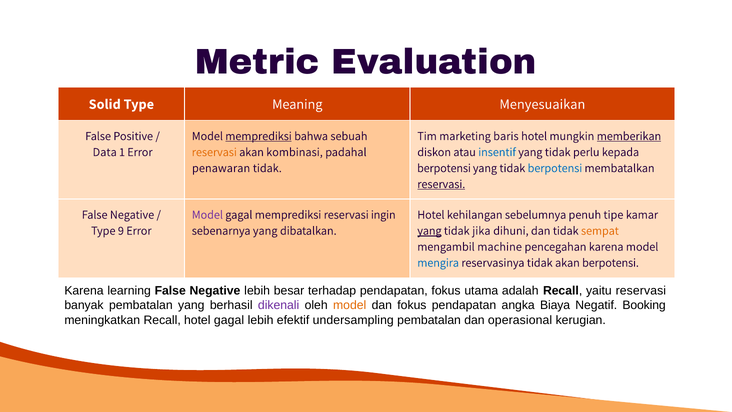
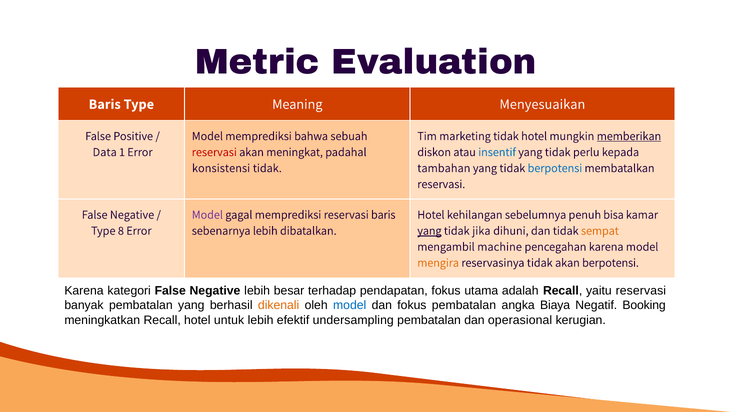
Solid: Solid -> Baris (105, 104)
memprediksi underline: present -> none (259, 136)
marketing baris: baris -> tidak (506, 136)
reservasi colour: orange -> red (214, 152)
kombinasi: kombinasi -> meningkat (295, 152)
penawaran: penawaran -> konsistensi (221, 168)
berpotensi: berpotensi -> tambahan (444, 168)
reservasi underline: present -> none (441, 184)
reservasi ingin: ingin -> baris (383, 215)
tipe: tipe -> bisa (614, 215)
9: 9 -> 8 (121, 231)
sebenarnya yang: yang -> lebih (265, 231)
mengira colour: blue -> orange (438, 263)
learning: learning -> kategori (129, 291)
dikenali colour: purple -> orange (279, 305)
model colour: orange -> blue (350, 305)
fokus pendapatan: pendapatan -> pembatalan (464, 305)
hotel gagal: gagal -> untuk (229, 320)
